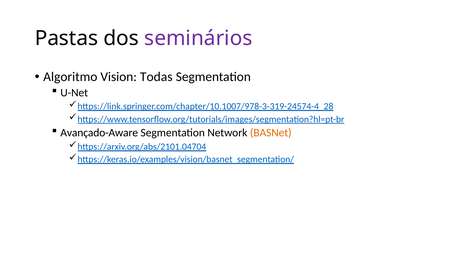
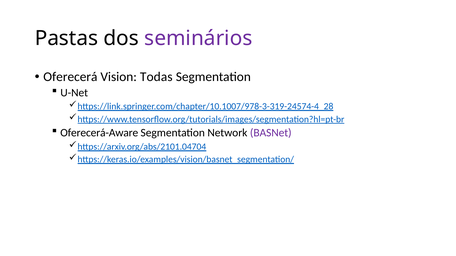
Algoritmo: Algoritmo -> Oferecerá (70, 77)
Avançado-Aware: Avançado-Aware -> Oferecerá-Aware (99, 133)
BASNet colour: orange -> purple (271, 133)
